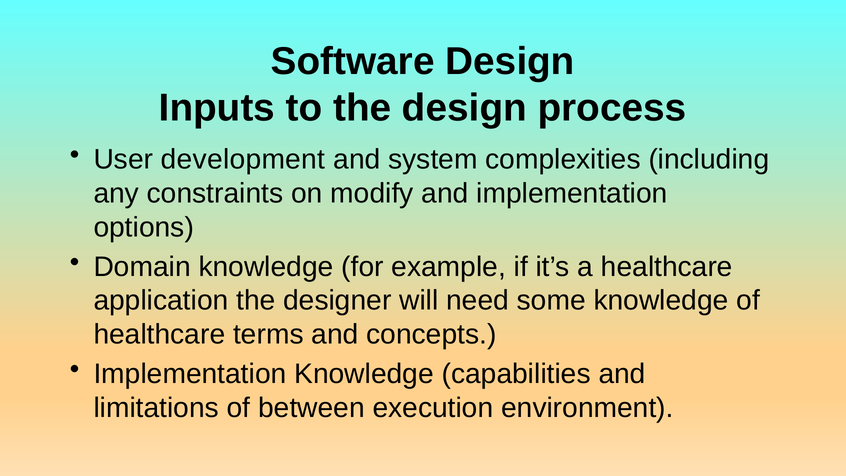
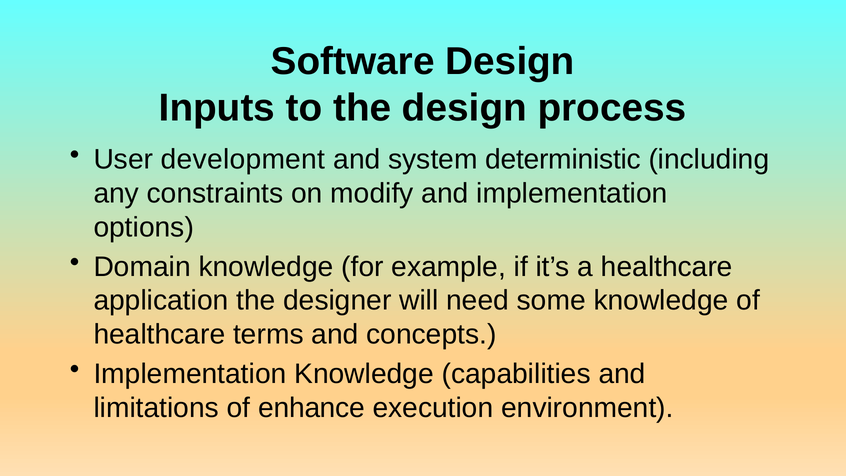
complexities: complexities -> deterministic (563, 160)
between: between -> enhance (312, 408)
